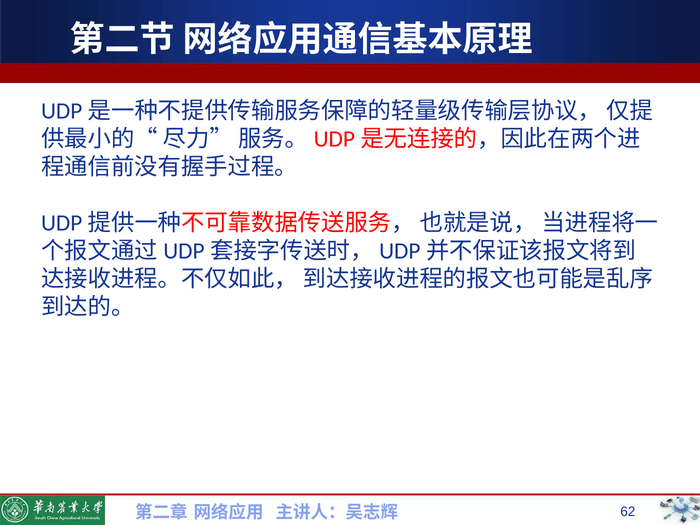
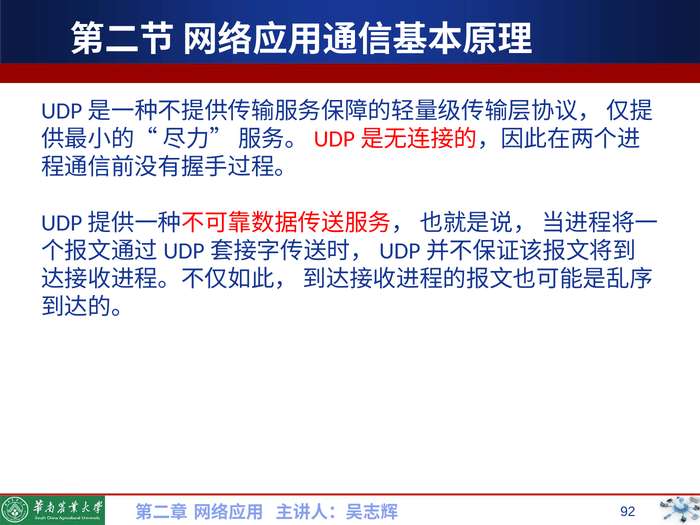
62: 62 -> 92 (628, 512)
